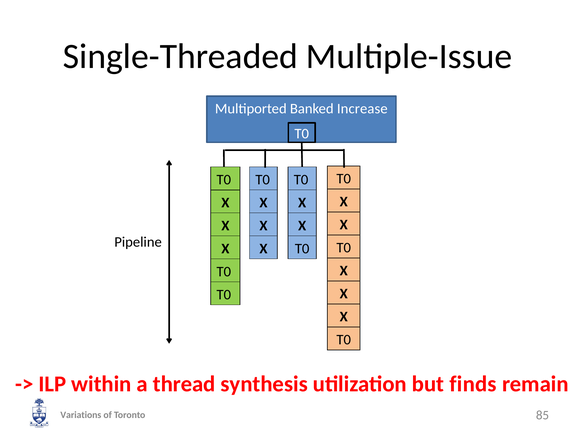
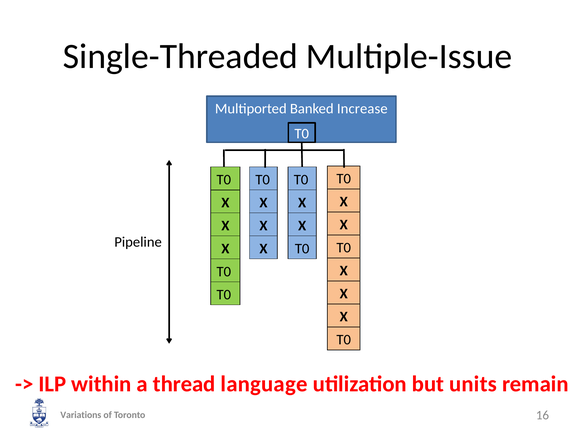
synthesis: synthesis -> language (264, 384)
finds: finds -> units (473, 384)
85: 85 -> 16 (542, 415)
